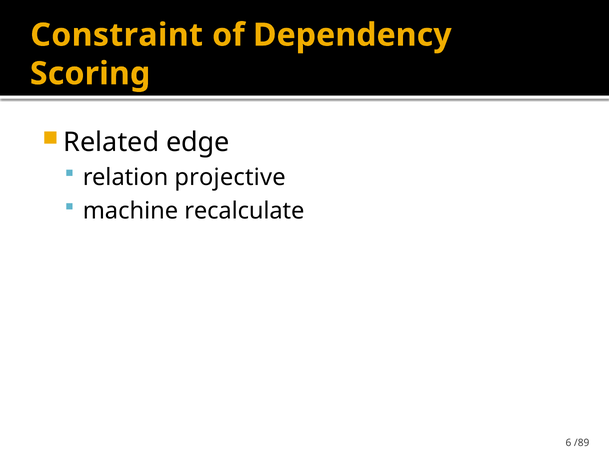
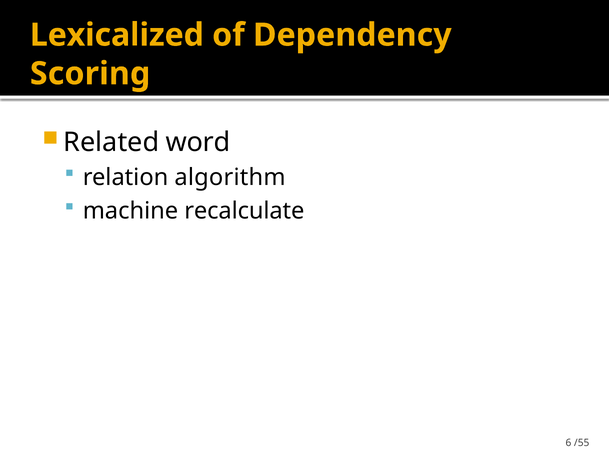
Constraint: Constraint -> Lexicalized (117, 35)
edge: edge -> word (198, 142)
projective: projective -> algorithm (230, 177)
/89: /89 -> /55 (582, 443)
